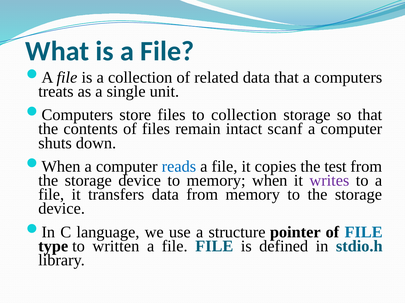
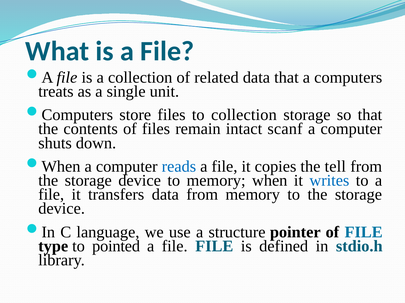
test: test -> tell (335, 167)
writes colour: purple -> blue (329, 181)
written: written -> pointed (116, 247)
